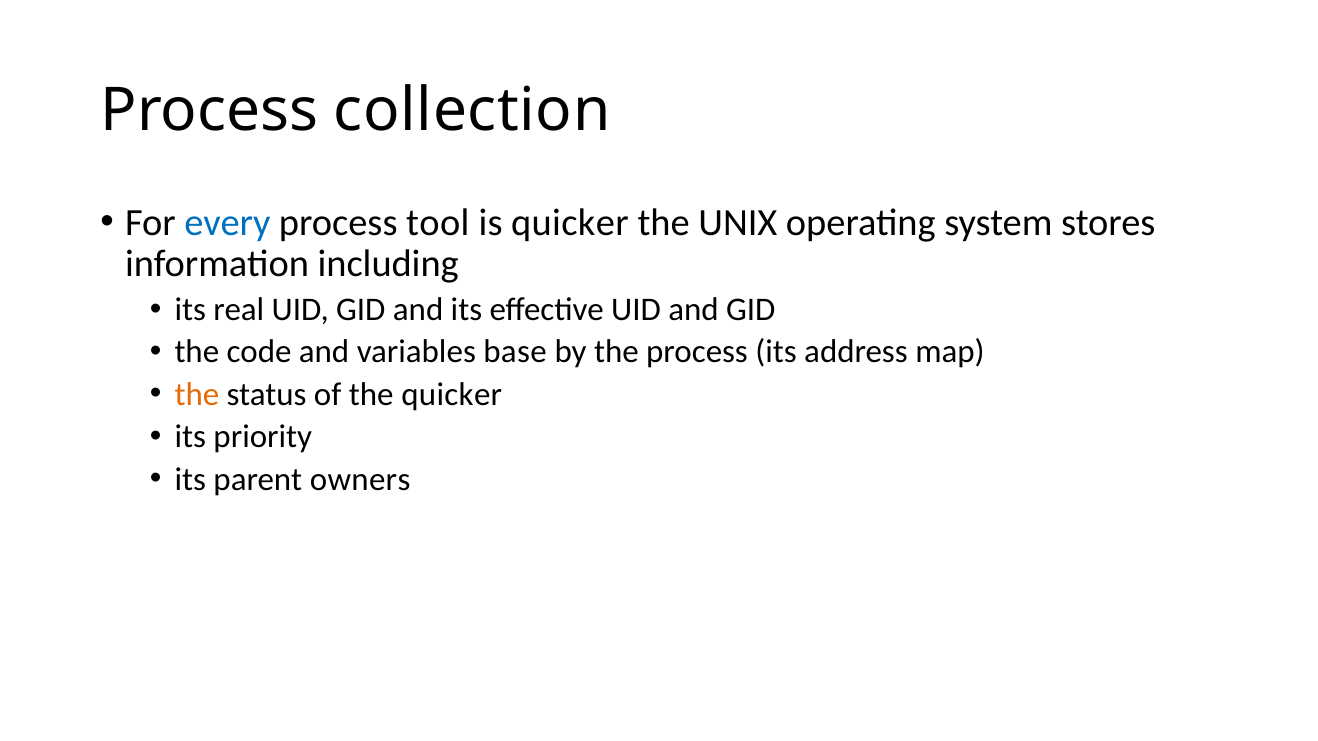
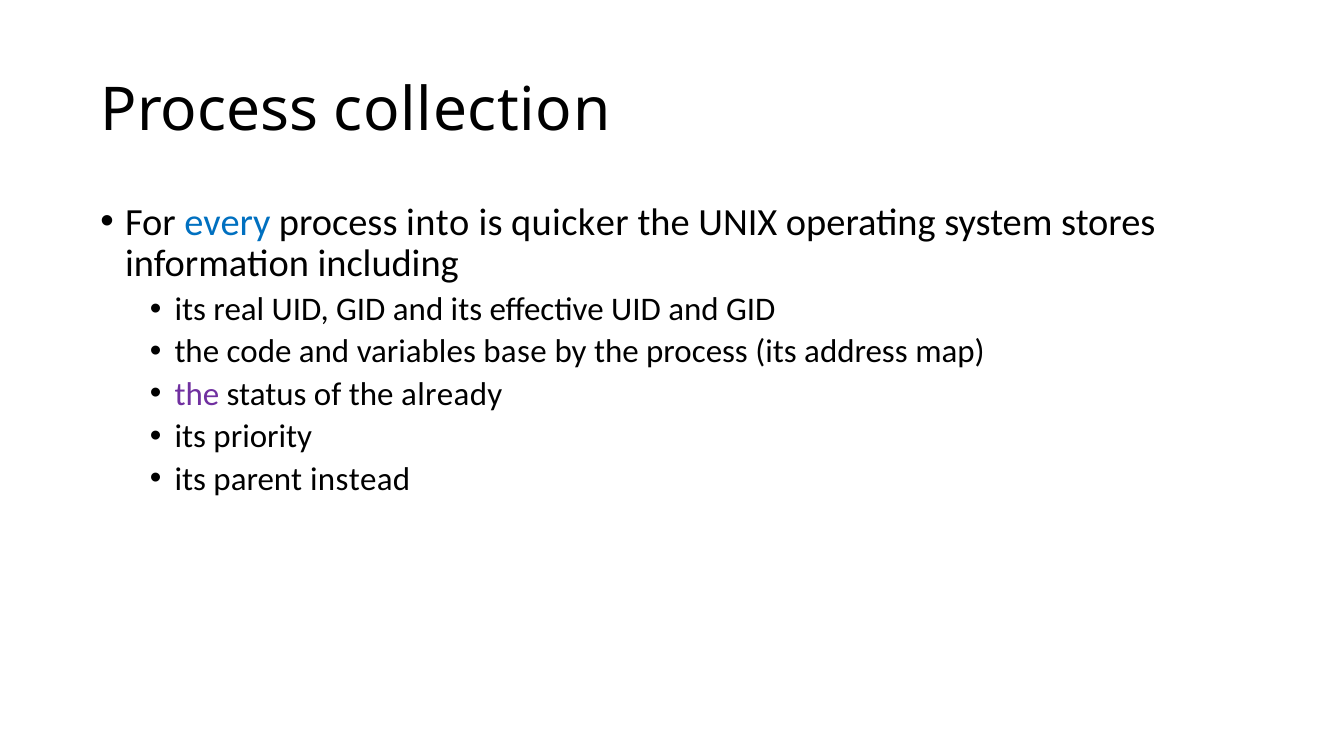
tool: tool -> into (438, 223)
the colour: orange -> purple (197, 395)
the quicker: quicker -> already (452, 395)
owners: owners -> instead (360, 479)
